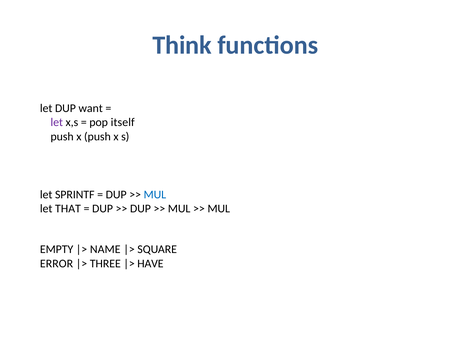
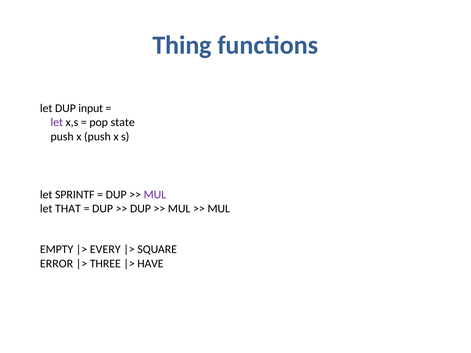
Think: Think -> Thing (182, 45)
want: want -> input (91, 108)
itself: itself -> state (123, 122)
MUL colour: blue -> purple (155, 195)
NAME: NAME -> EVERY (105, 250)
